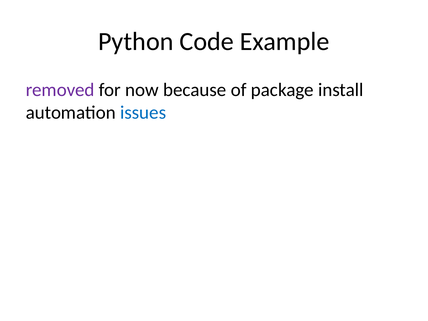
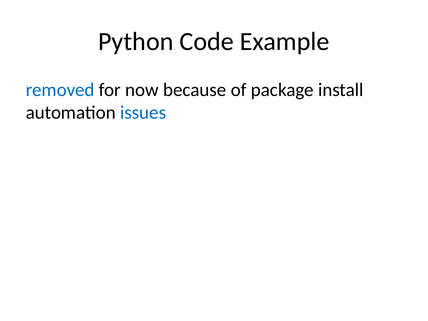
removed colour: purple -> blue (60, 90)
